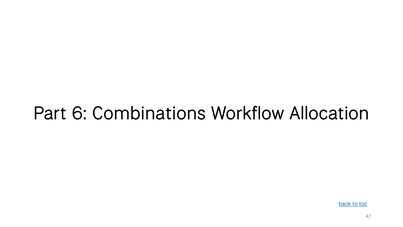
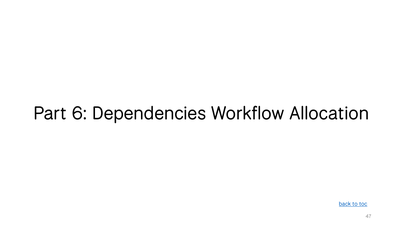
Combinations: Combinations -> Dependencies (149, 113)
